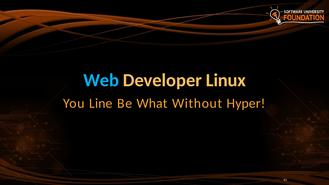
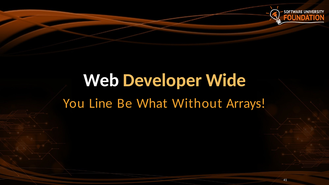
Web colour: light blue -> white (101, 80)
Linux: Linux -> Wide (226, 80)
Hyper: Hyper -> Arrays (246, 104)
